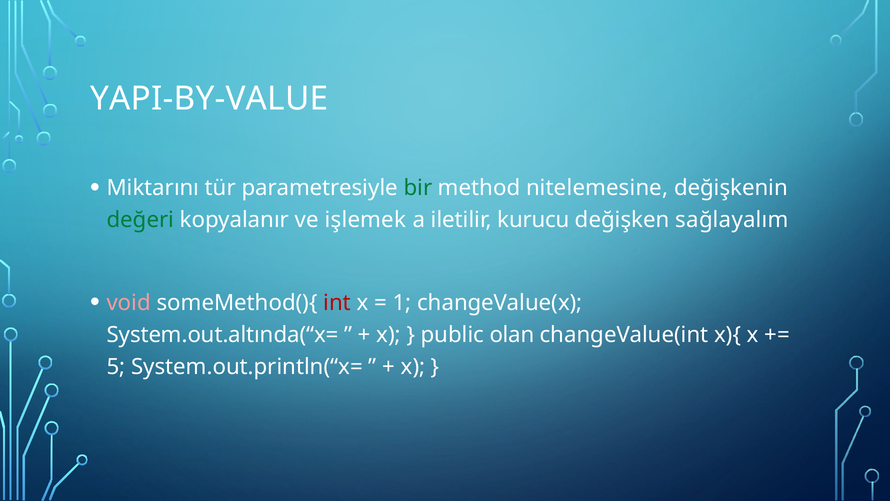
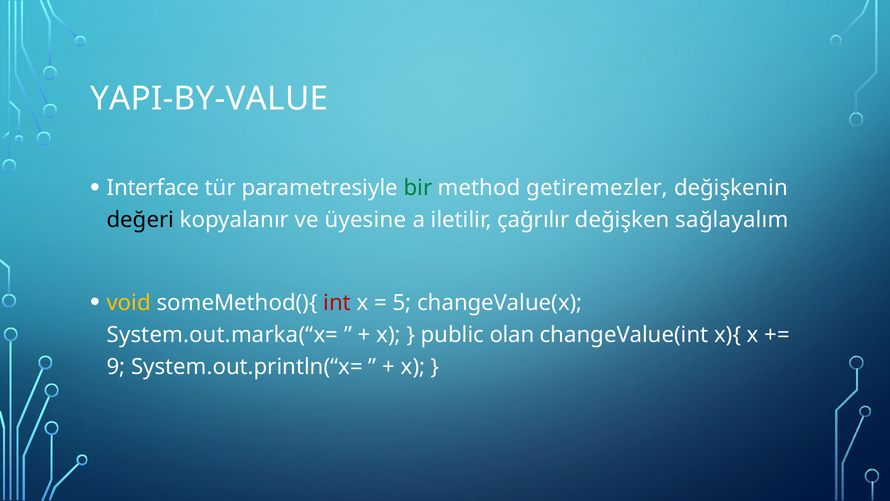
Miktarını: Miktarını -> Interface (153, 188)
nitelemesine: nitelemesine -> getiremezler (597, 188)
değeri colour: green -> black (140, 220)
işlemek: işlemek -> üyesine (365, 220)
kurucu: kurucu -> çağrılır (533, 220)
void colour: pink -> yellow (129, 302)
1: 1 -> 5 (402, 302)
System.out.altında(“x=: System.out.altında(“x= -> System.out.marka(“x= (222, 334)
5: 5 -> 9 (116, 367)
